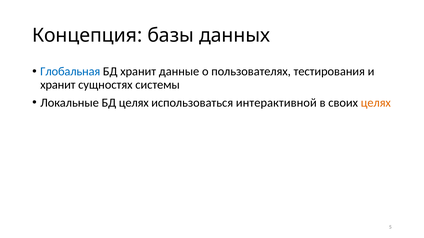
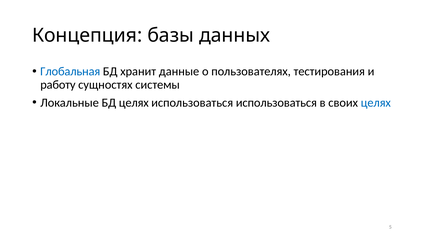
хранит: хранит -> работу (58, 85)
использоваться интерактивной: интерактивной -> использоваться (276, 103)
целях colour: orange -> blue (376, 103)
